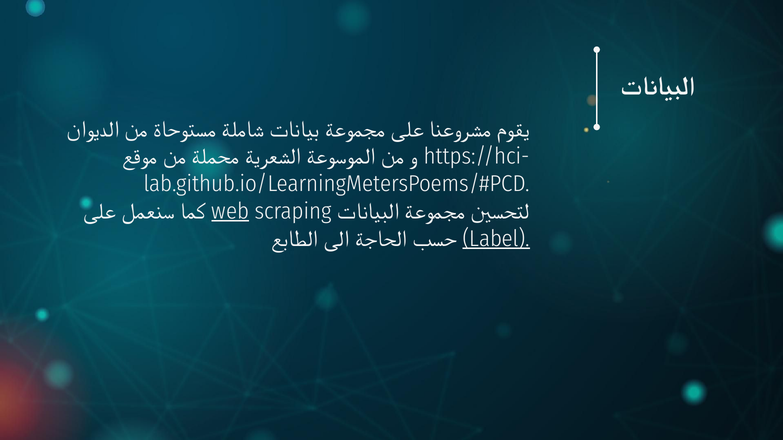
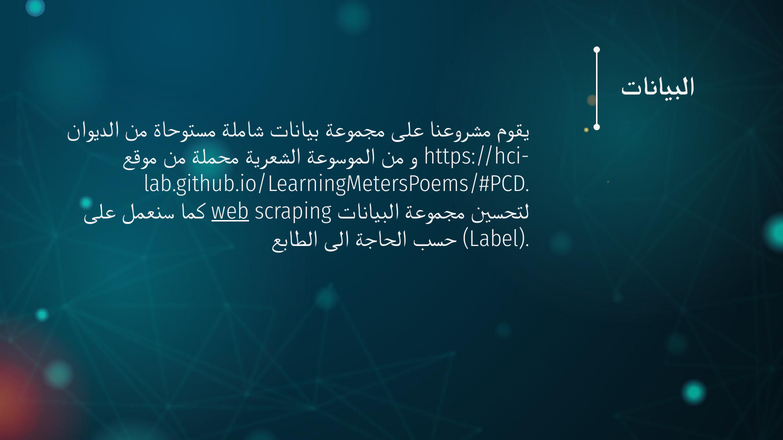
Label underline: present -> none (496, 239)
